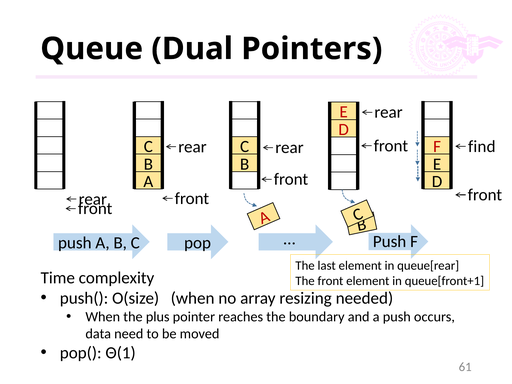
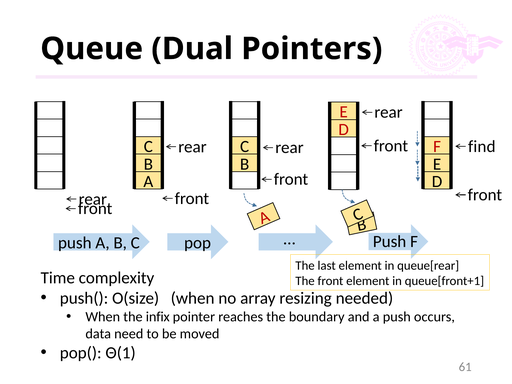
plus: plus -> infix (158, 317)
